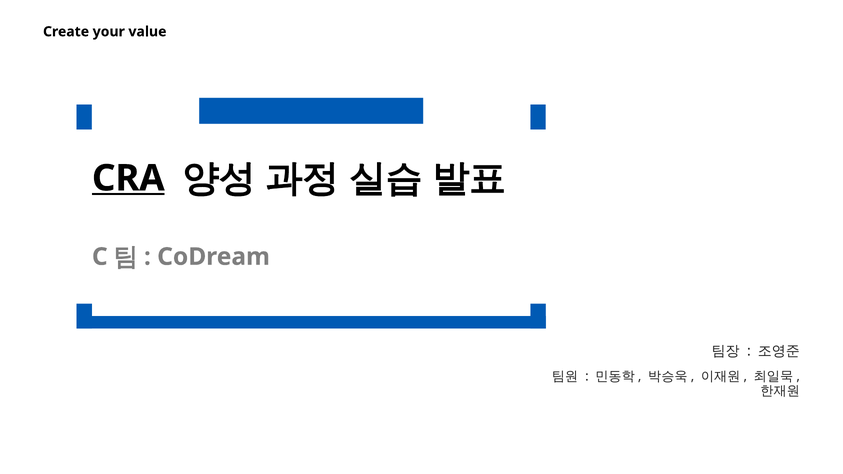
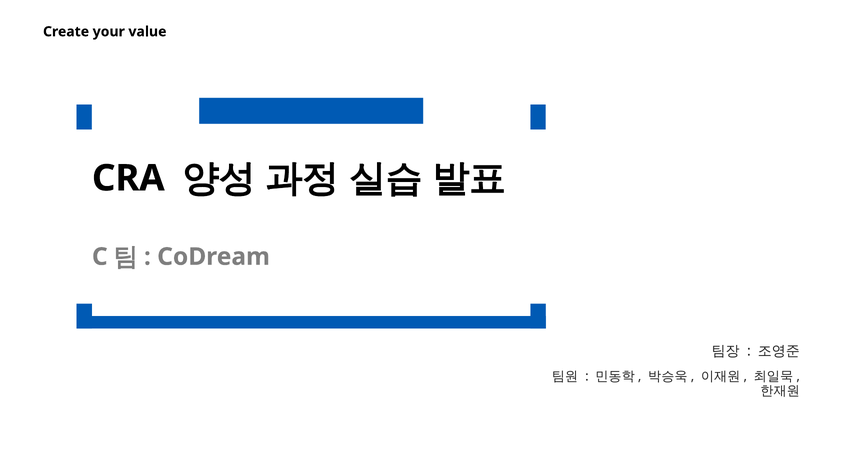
CRA underline: present -> none (128, 178)
